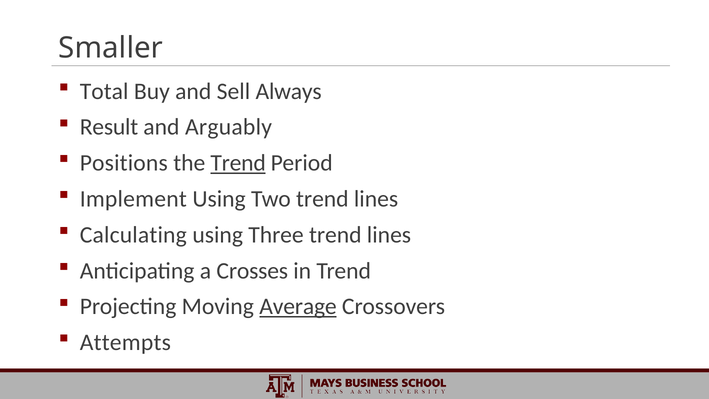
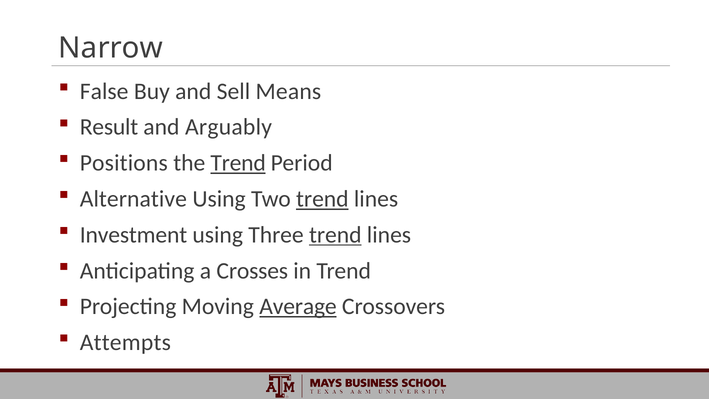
Smaller: Smaller -> Narrow (111, 48)
Total: Total -> False (104, 91)
Always: Always -> Means (288, 91)
Implement: Implement -> Alternative (133, 199)
trend underline: none -> present (322, 199)
Calculating: Calculating -> Investment (133, 235)
trend underline: none -> present (335, 235)
